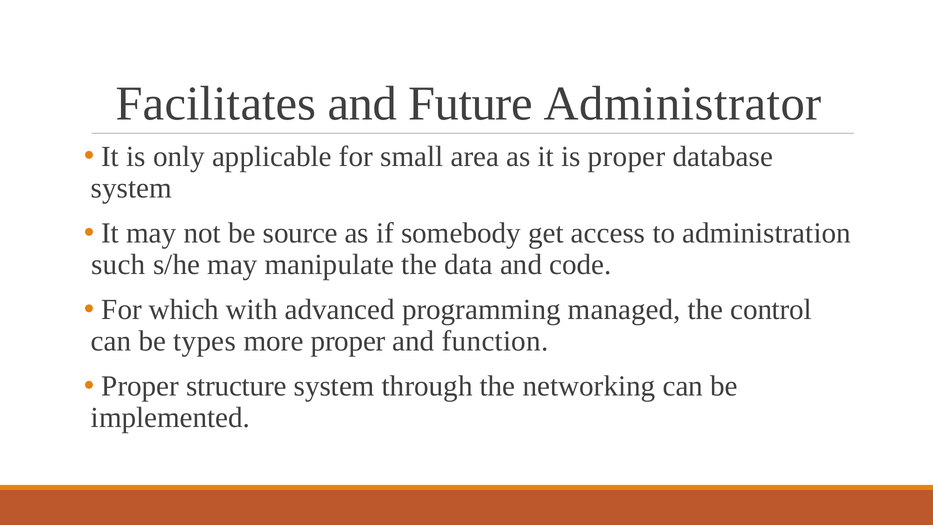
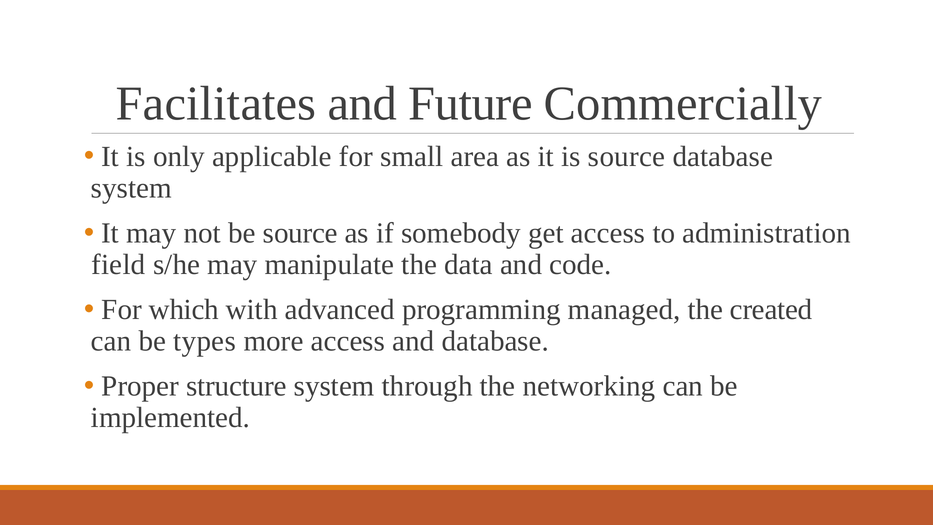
Administrator: Administrator -> Commercially (683, 103)
is proper: proper -> source (627, 156)
such: such -> field (118, 264)
control: control -> created (771, 310)
more proper: proper -> access (348, 341)
and function: function -> database (495, 341)
